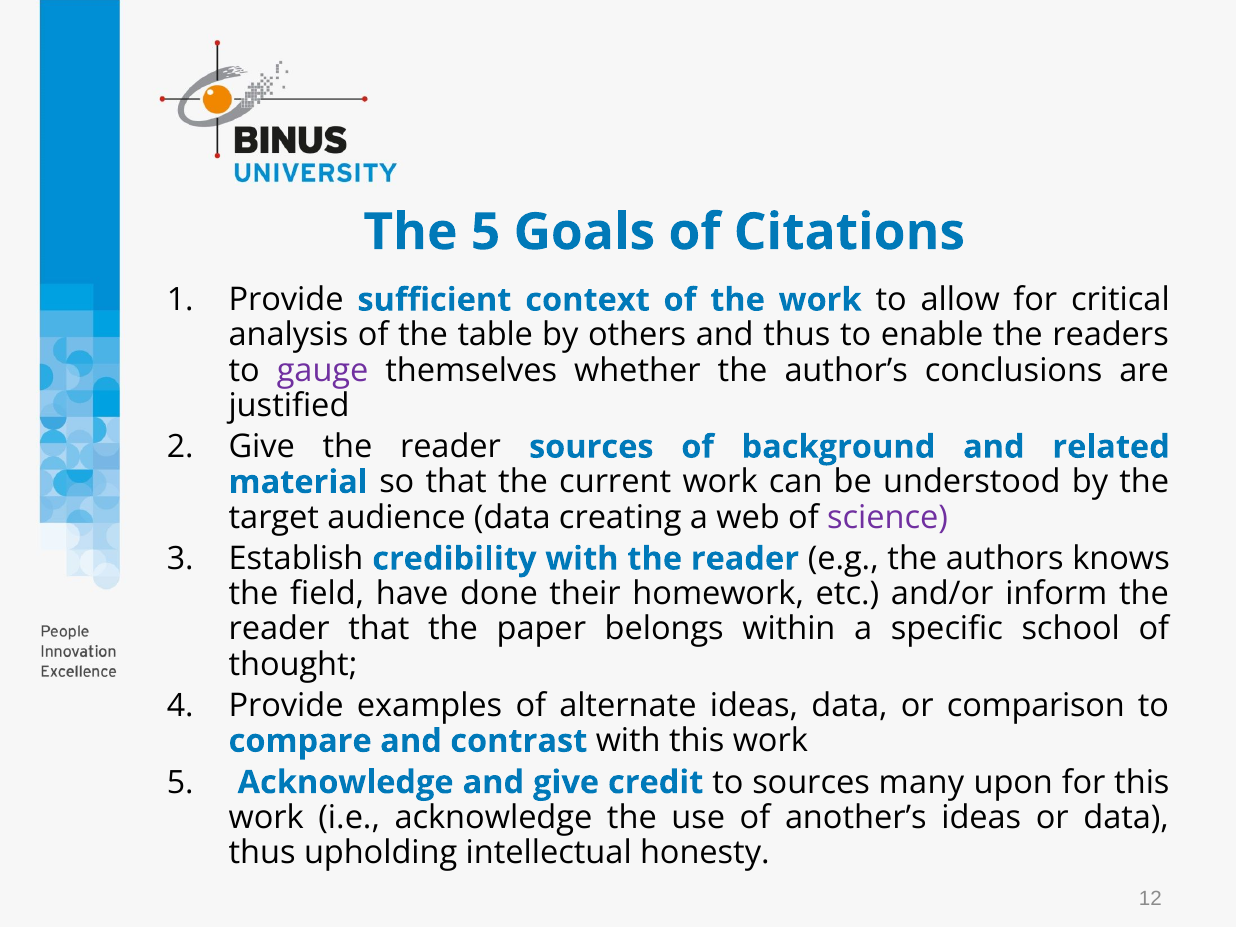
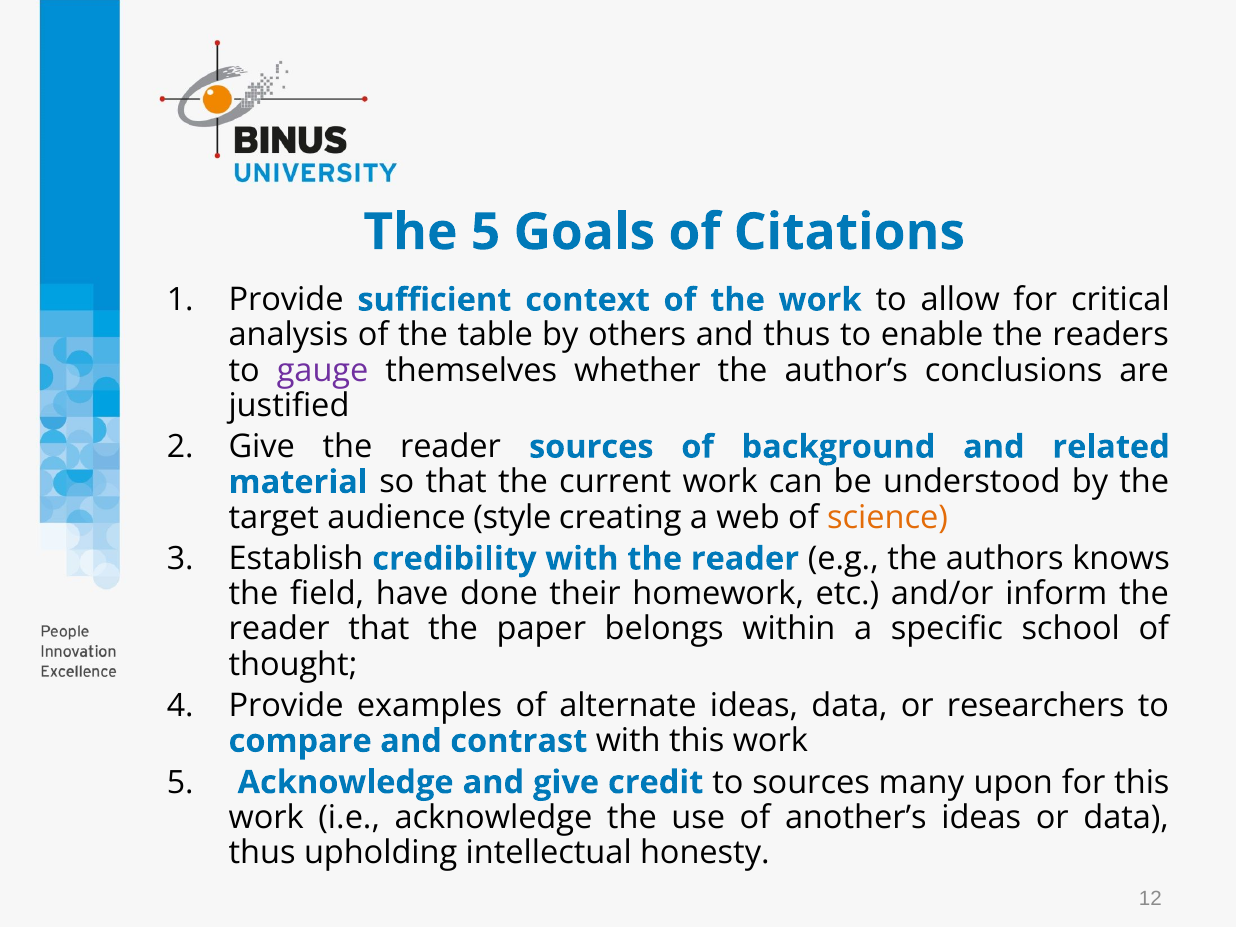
audience data: data -> style (512, 517)
science colour: purple -> orange (888, 517)
comparison: comparison -> researchers (1036, 706)
